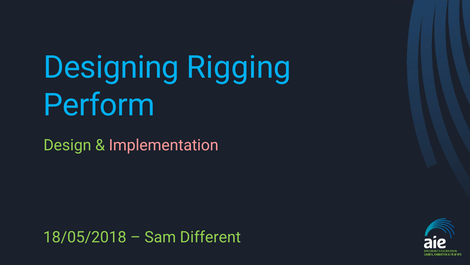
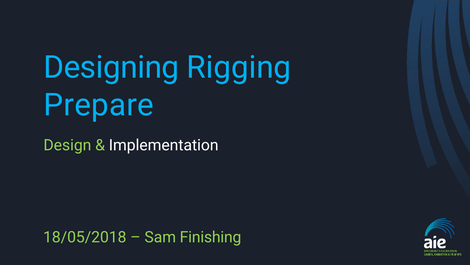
Perform: Perform -> Prepare (99, 105)
Implementation colour: pink -> white (164, 145)
Different: Different -> Finishing (211, 237)
